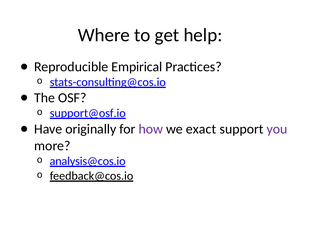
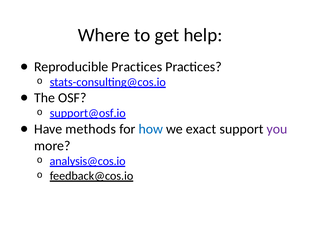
Reproducible Empirical: Empirical -> Practices (137, 67)
originally: originally -> methods (91, 129)
how colour: purple -> blue (151, 129)
